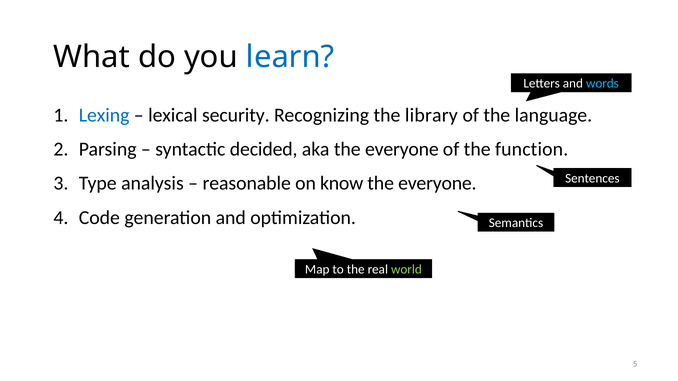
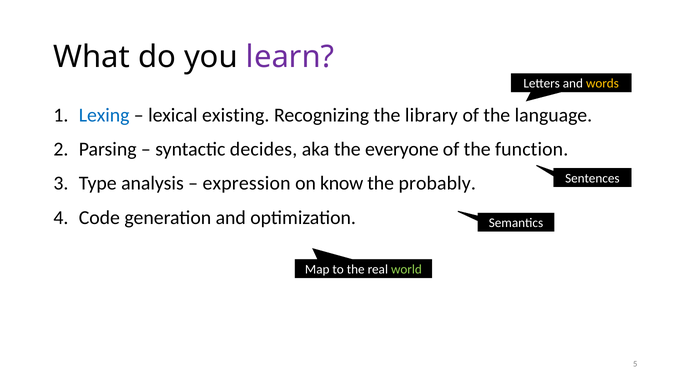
learn colour: blue -> purple (290, 57)
words colour: light blue -> yellow (602, 84)
security: security -> existing (236, 115)
decided: decided -> decides (264, 150)
reasonable: reasonable -> expression (247, 184)
everyone: everyone -> probably (437, 184)
